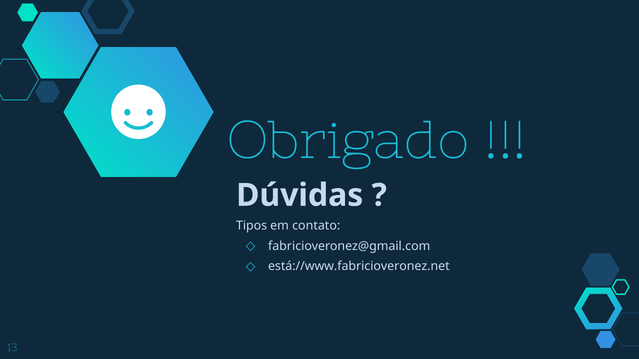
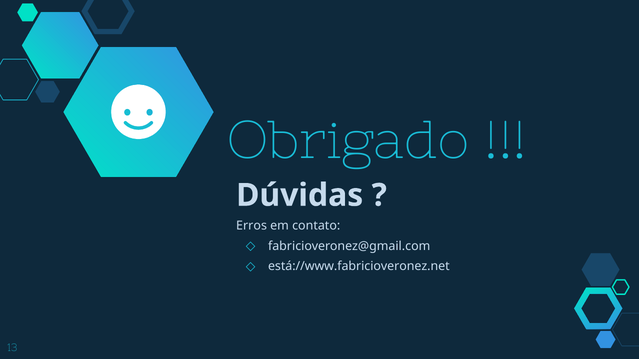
Tipos: Tipos -> Erros (252, 226)
